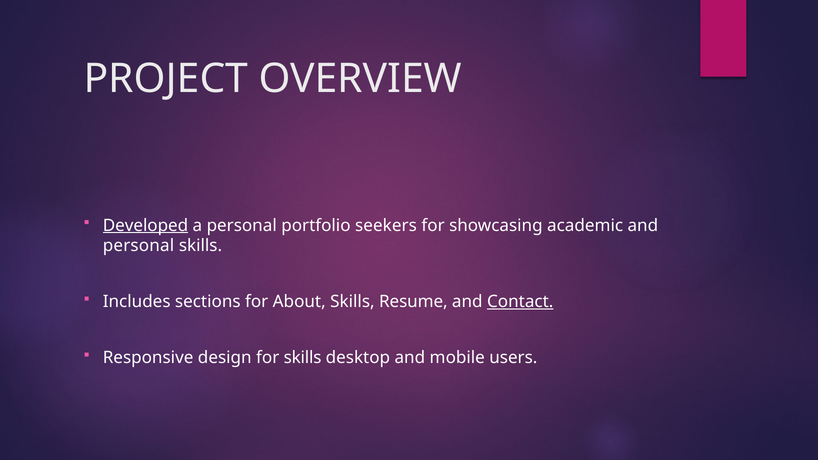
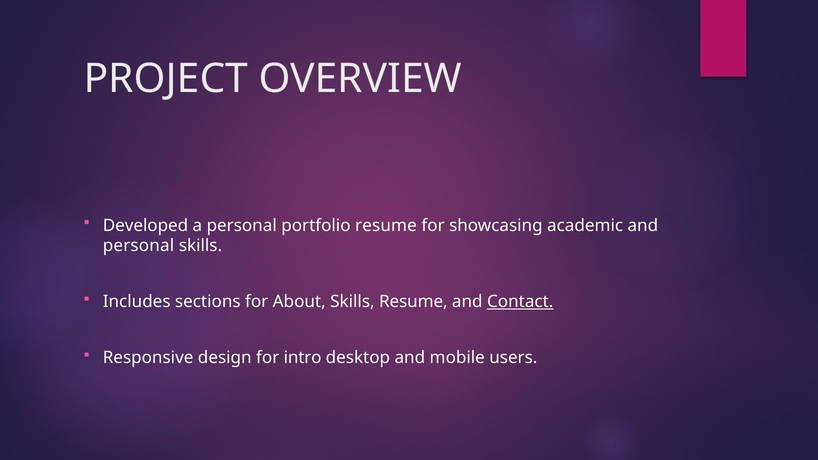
Developed underline: present -> none (145, 225)
portfolio seekers: seekers -> resume (386, 225)
for skills: skills -> intro (303, 358)
